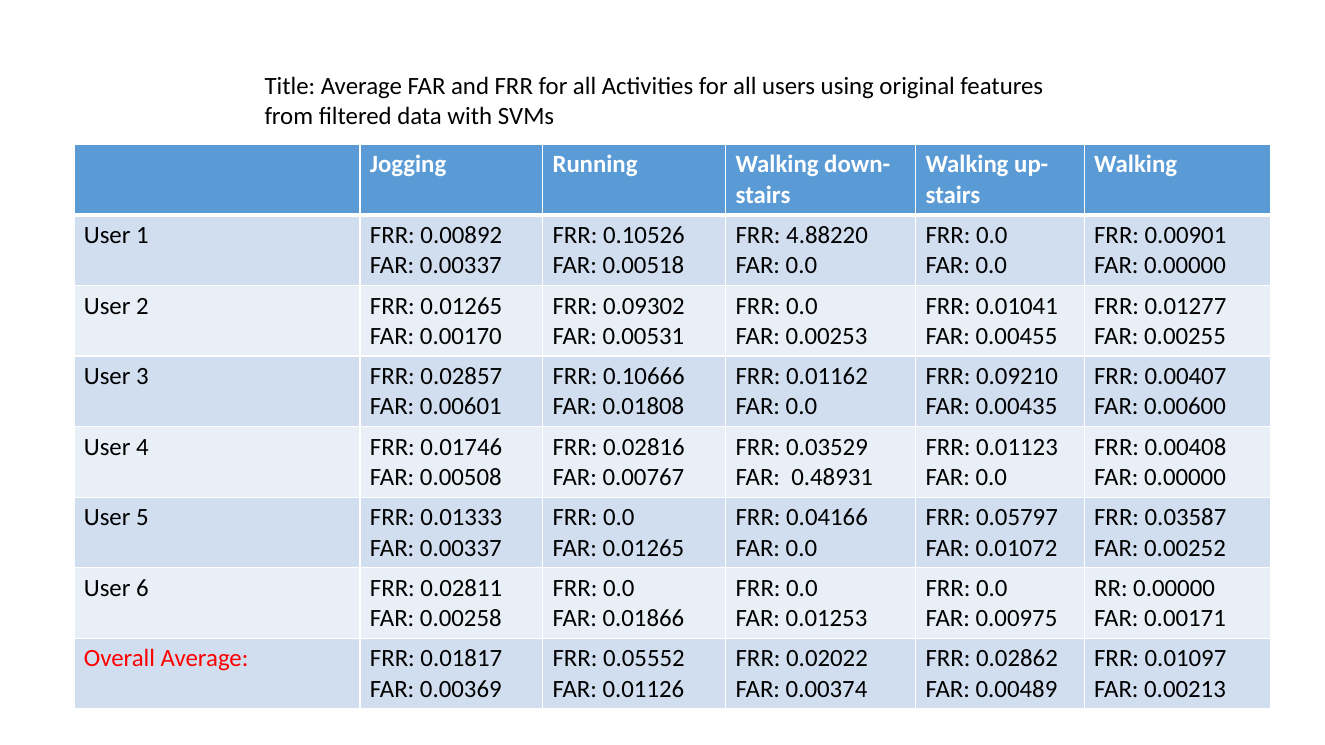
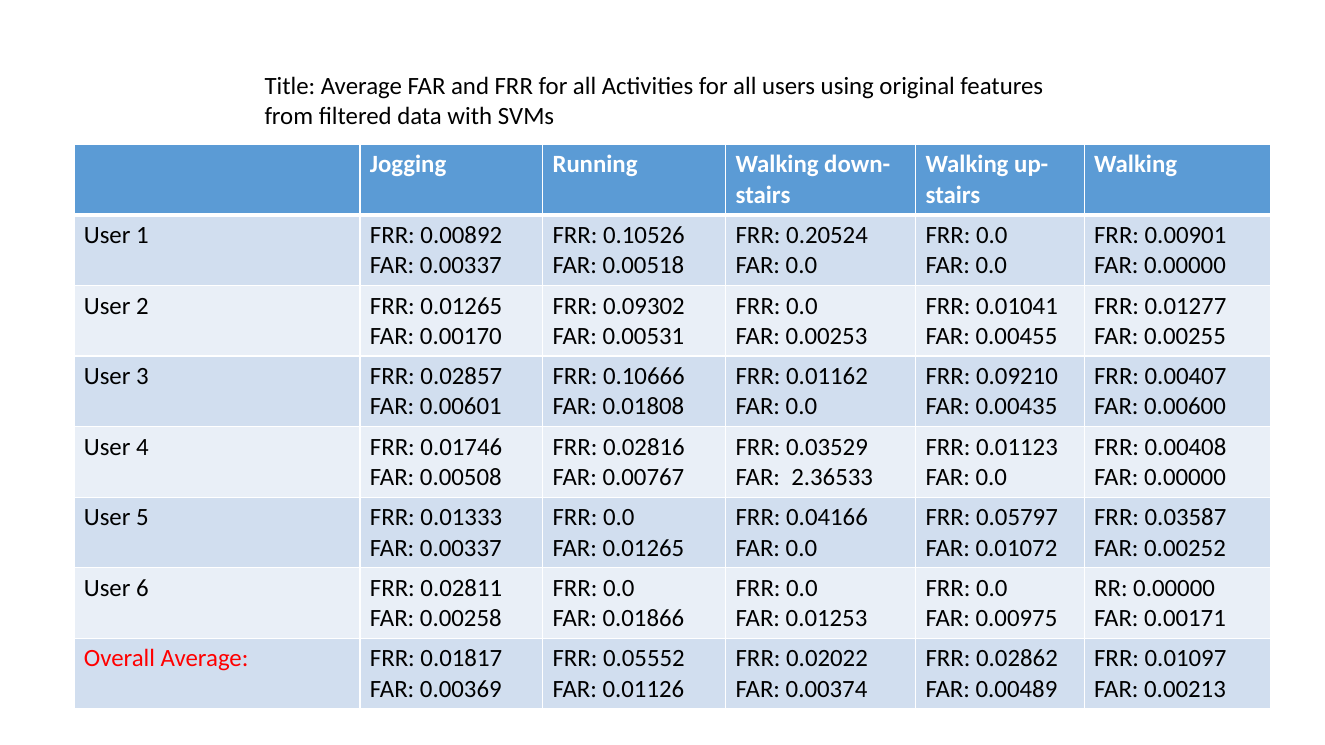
4.88220: 4.88220 -> 0.20524 (827, 235)
0.48931: 0.48931 -> 2.36533 (832, 478)
